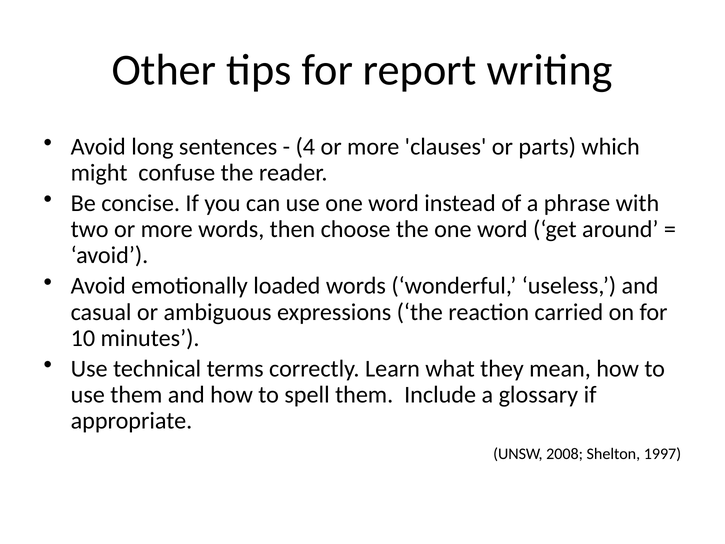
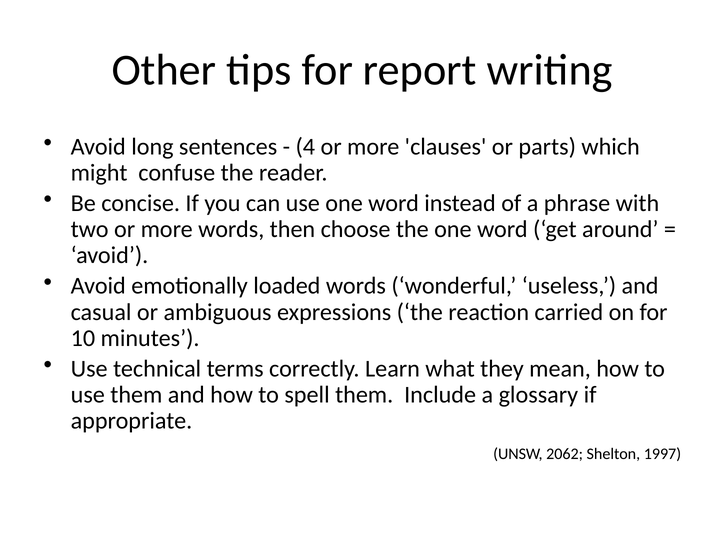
2008: 2008 -> 2062 (565, 454)
